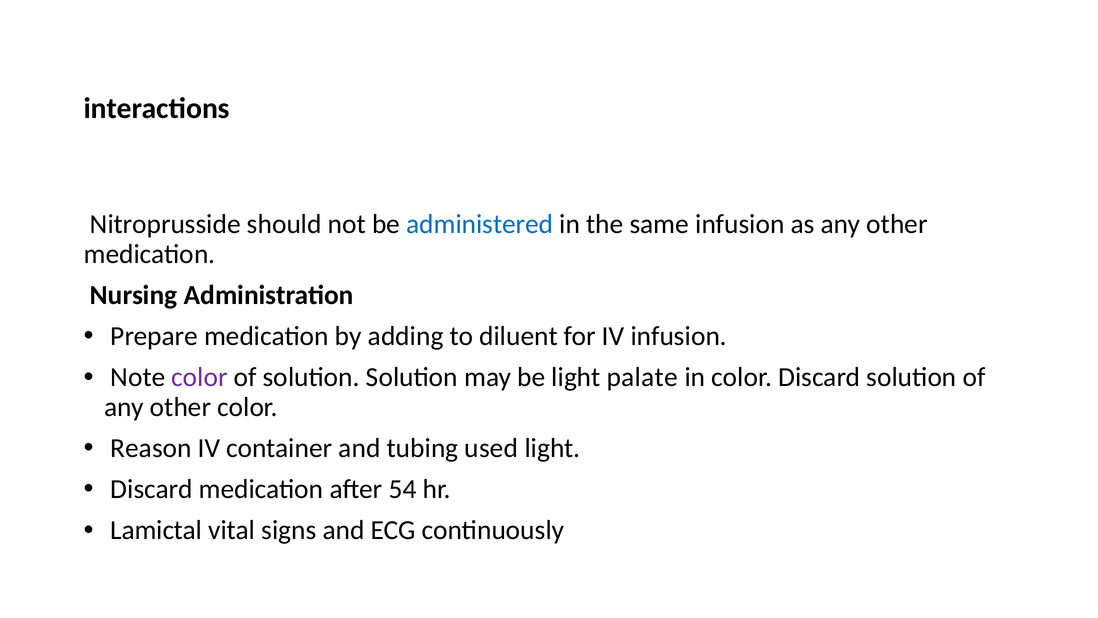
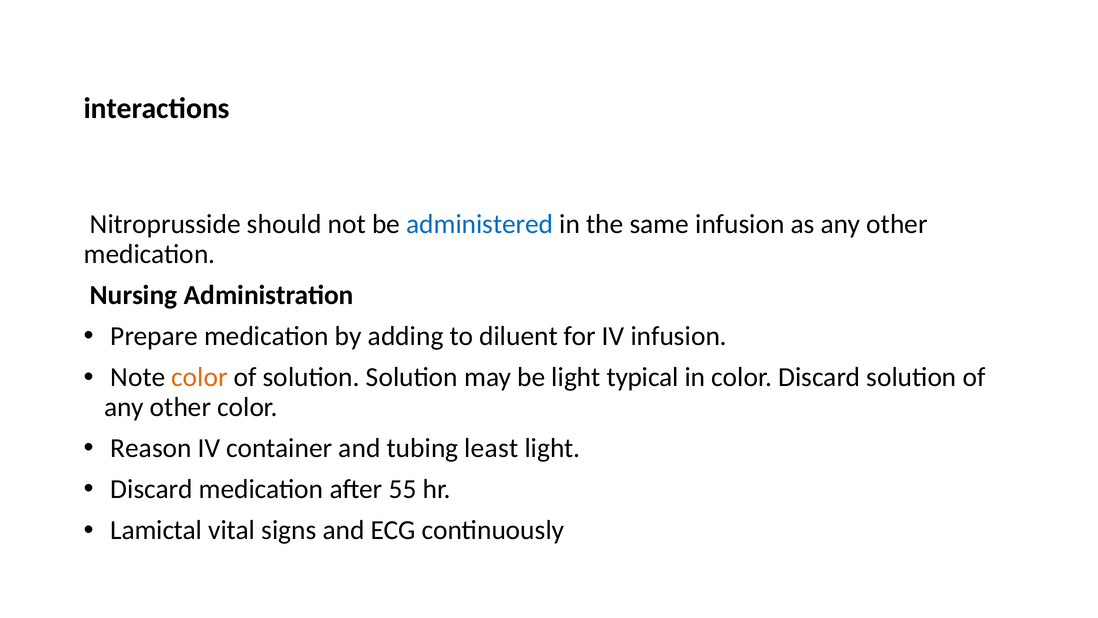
color colour: purple -> orange (200, 377)
palate: palate -> typical (643, 377)
used: used -> least (491, 448)
54: 54 -> 55 (403, 489)
